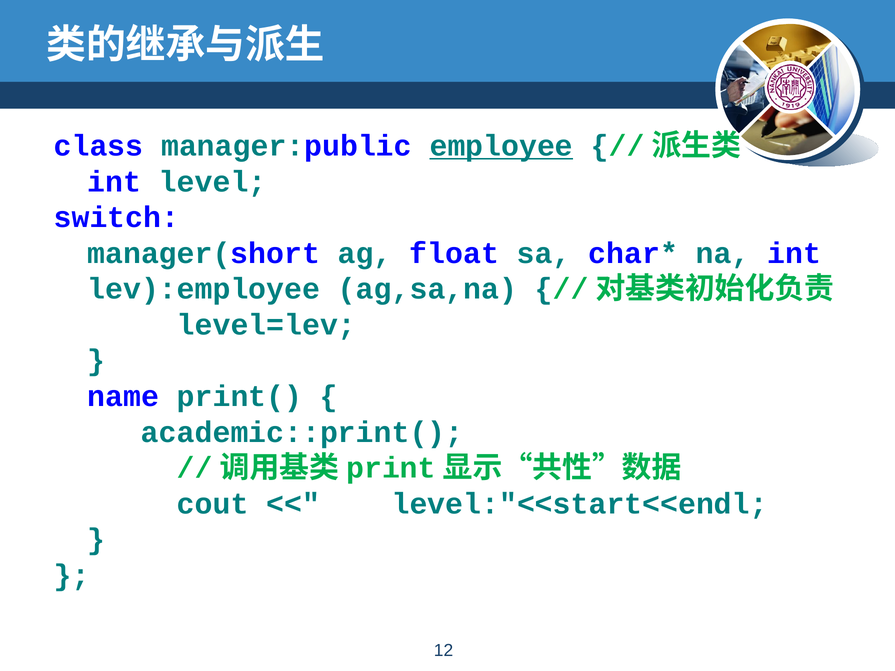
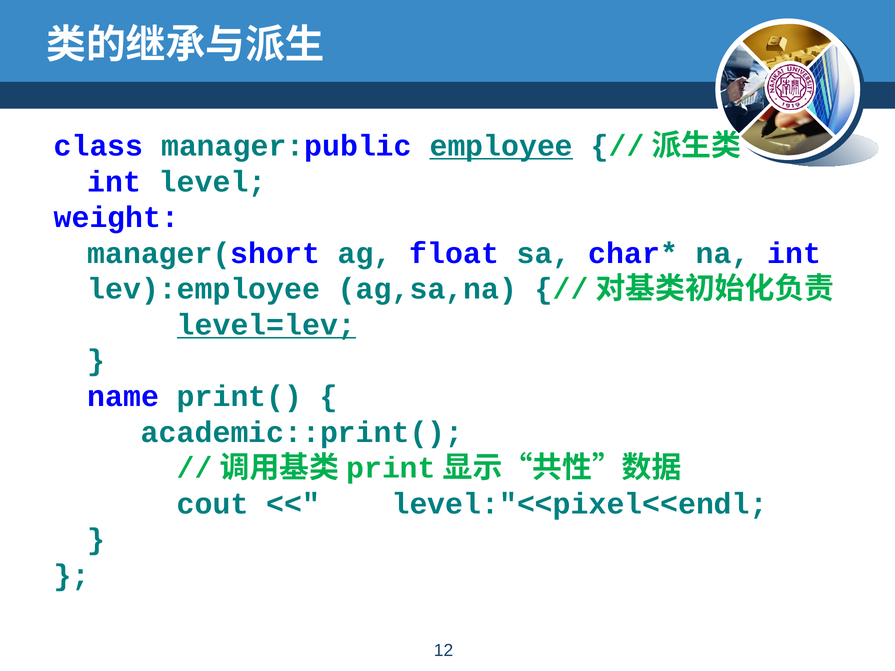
switch: switch -> weight (116, 218)
level=lev underline: none -> present (266, 325)
level:"<<start<<endl: level:"<<start<<endl -> level:"<<pixel<<endl (580, 504)
